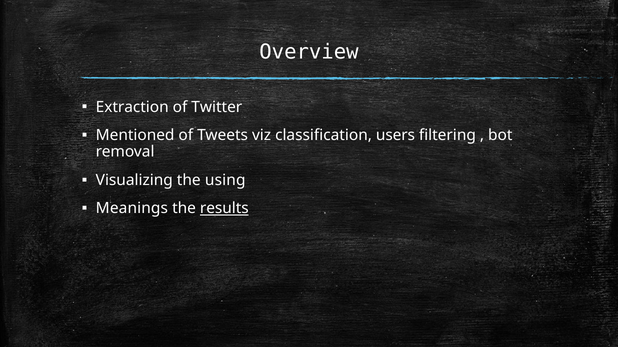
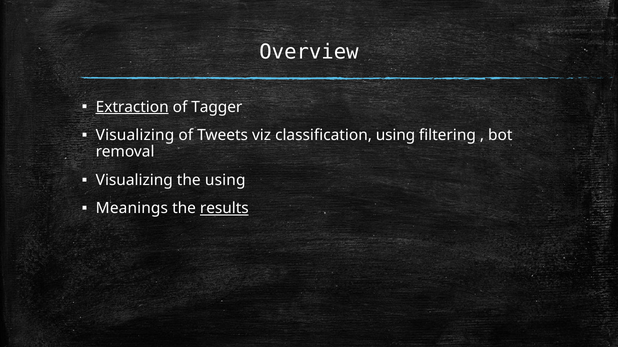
Extraction underline: none -> present (132, 107)
Twitter: Twitter -> Tagger (217, 107)
Mentioned: Mentioned -> Visualizing (135, 135)
classification users: users -> using (396, 135)
